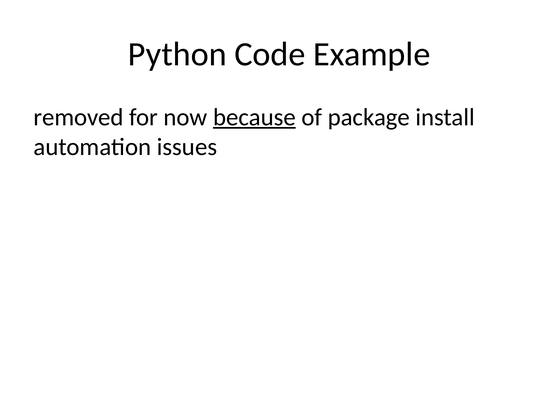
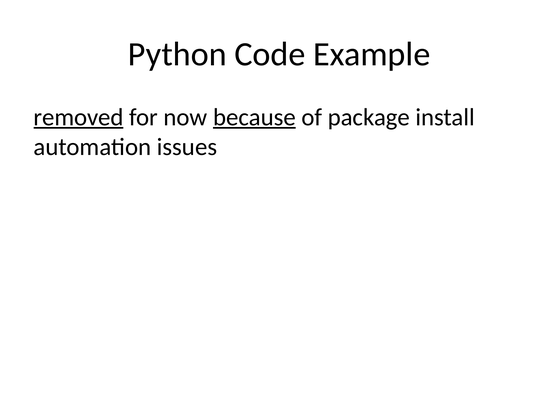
removed underline: none -> present (79, 117)
